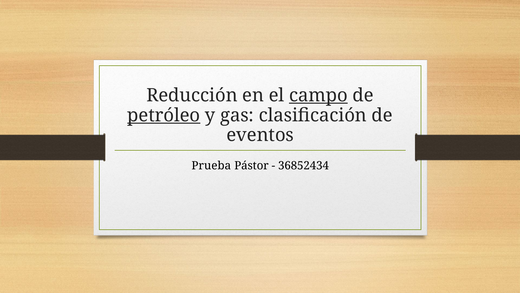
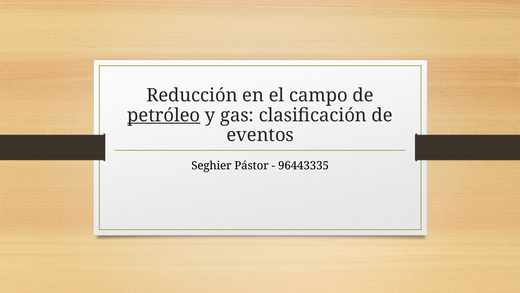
campo underline: present -> none (318, 95)
Prueba: Prueba -> Seghier (211, 166)
36852434: 36852434 -> 96443335 (303, 166)
